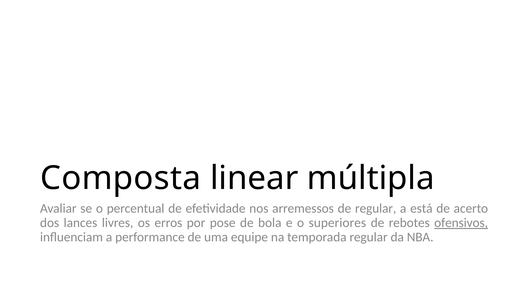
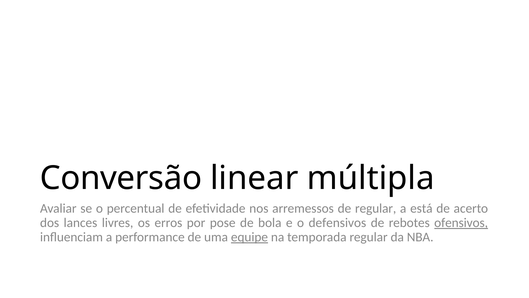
Composta: Composta -> Conversão (121, 178)
superiores: superiores -> defensivos (337, 222)
equipe underline: none -> present (249, 237)
